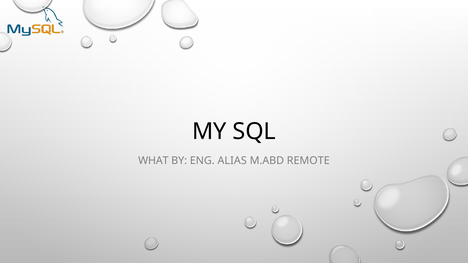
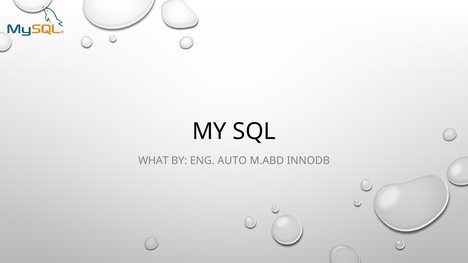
ALIAS: ALIAS -> AUTO (232, 161)
REMOTE: REMOTE -> INNODB (308, 161)
